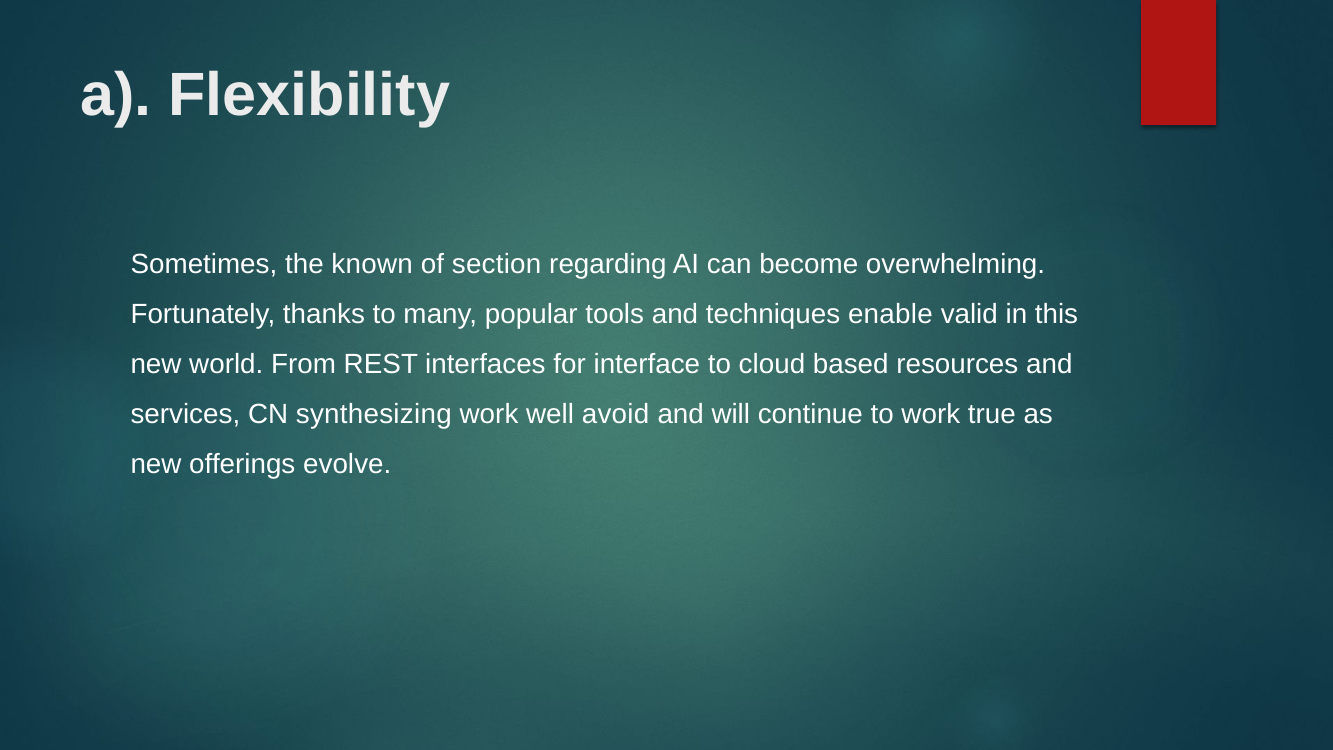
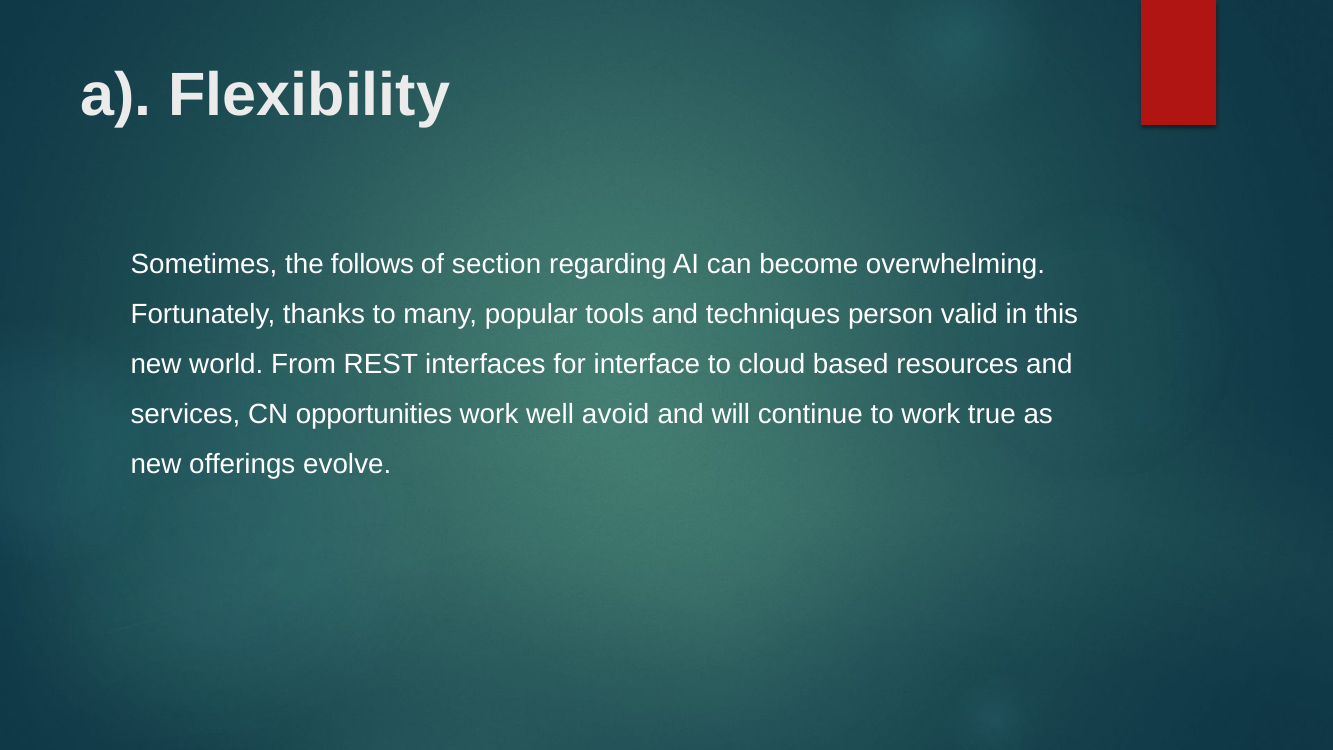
known: known -> follows (372, 265)
enable: enable -> person (891, 315)
synthesizing: synthesizing -> opportunities (374, 415)
